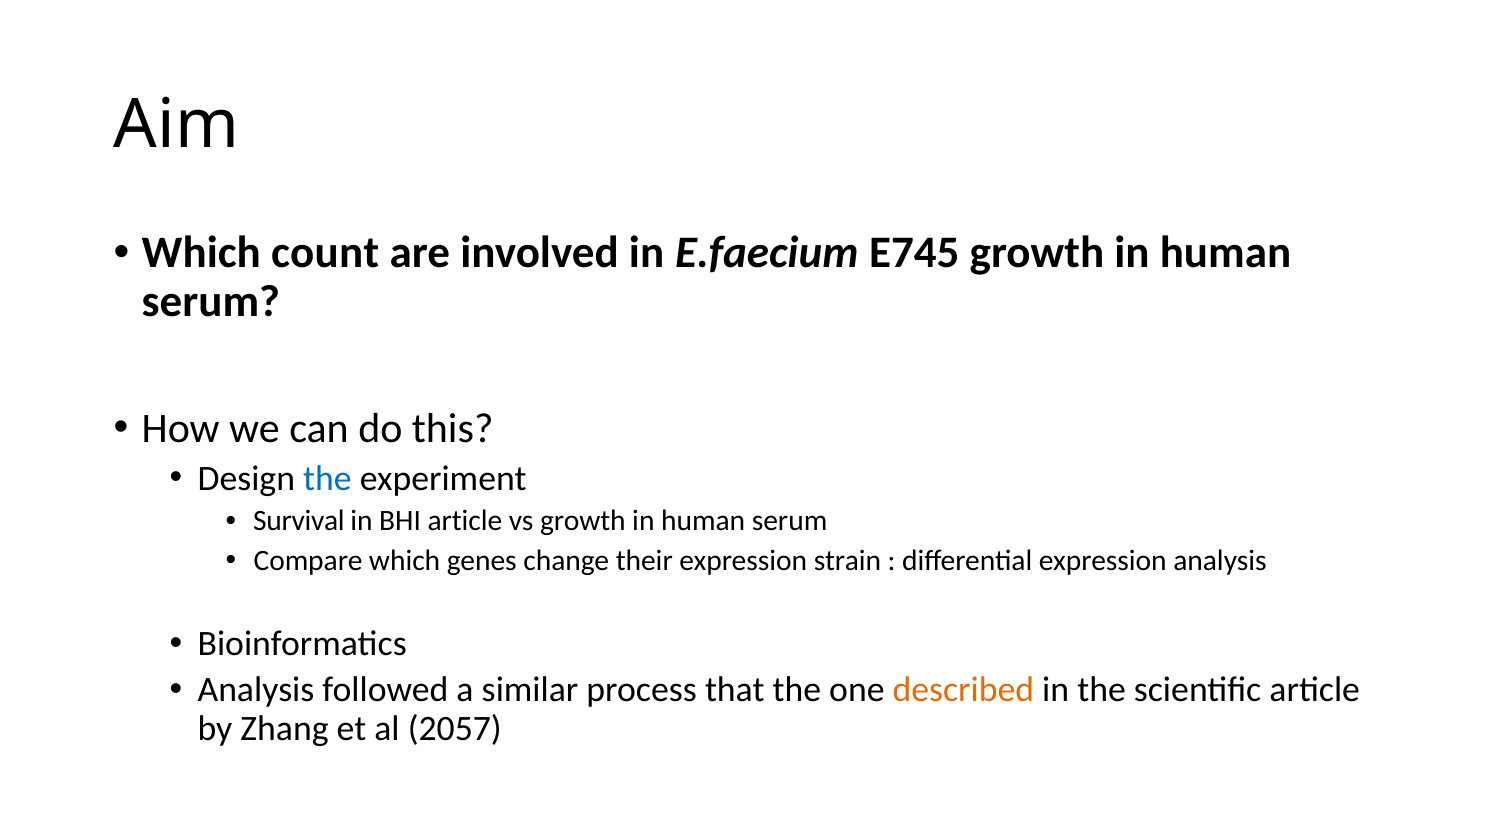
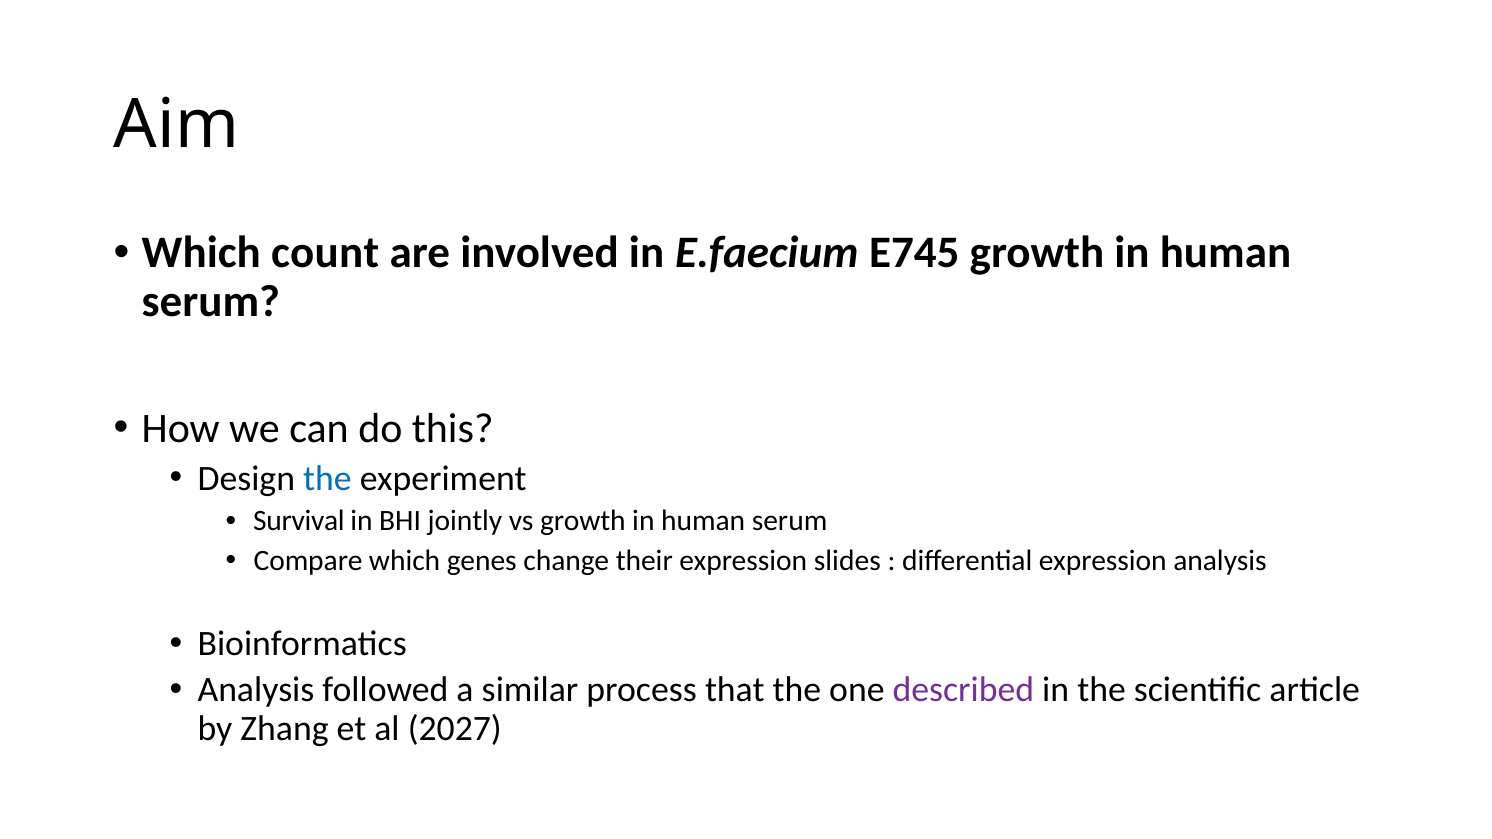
BHI article: article -> jointly (465, 521)
strain: strain -> slides (847, 561)
described colour: orange -> purple (963, 690)
2057: 2057 -> 2027 (455, 729)
